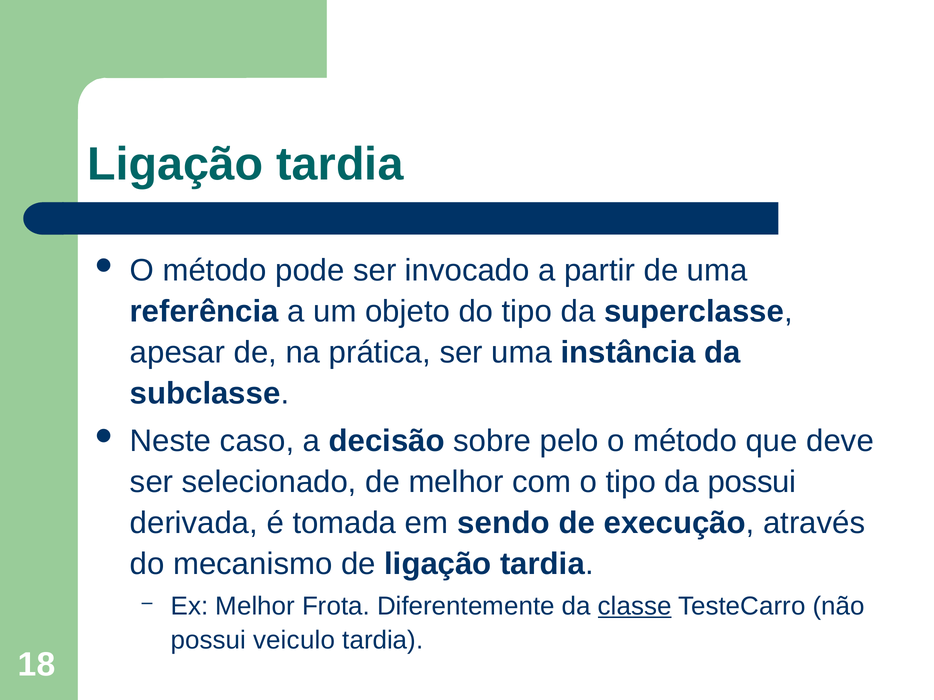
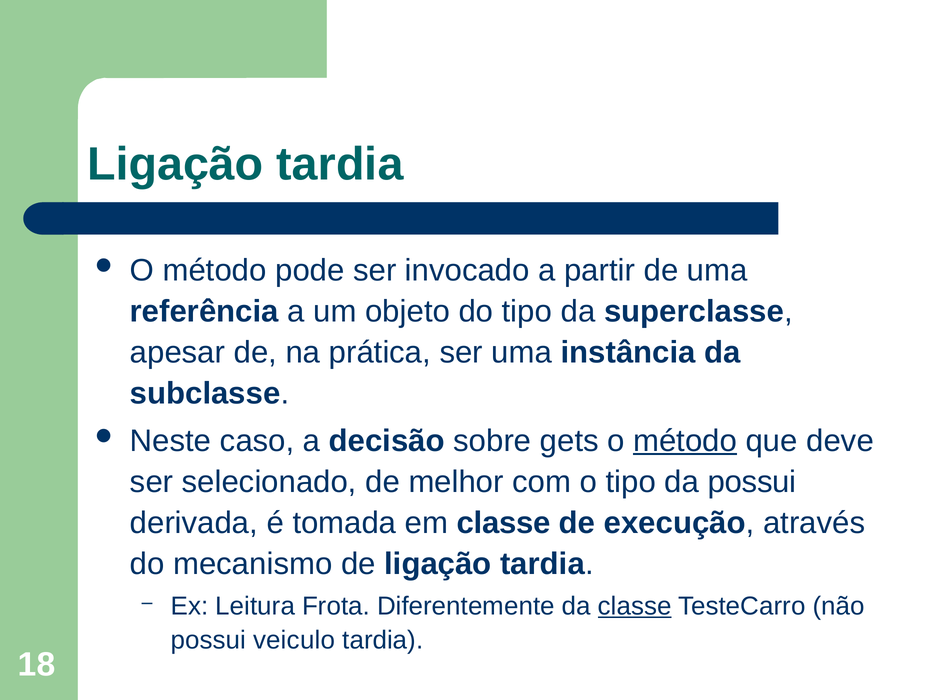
pelo: pelo -> gets (569, 441)
método underline: none -> present (685, 441)
em sendo: sendo -> classe (504, 523)
Ex Melhor: Melhor -> Leitura (255, 606)
